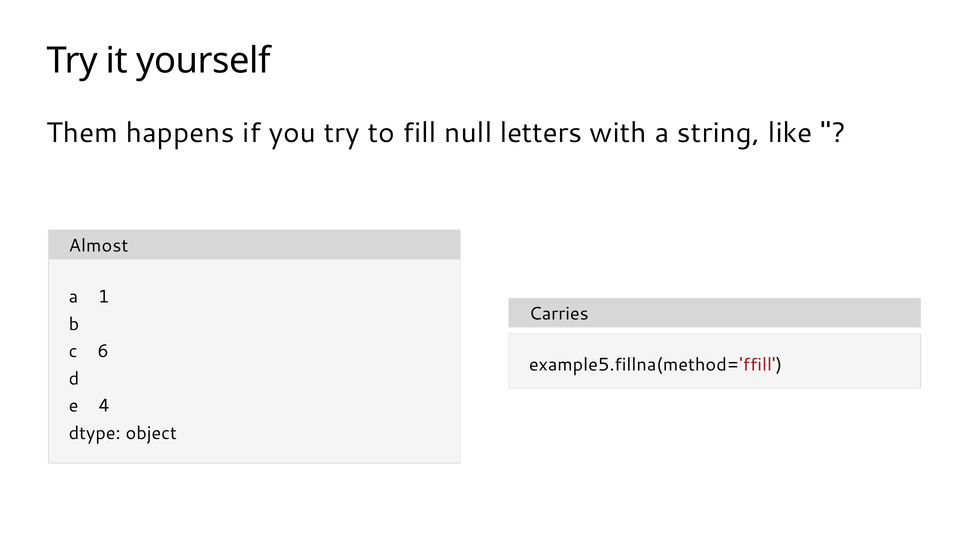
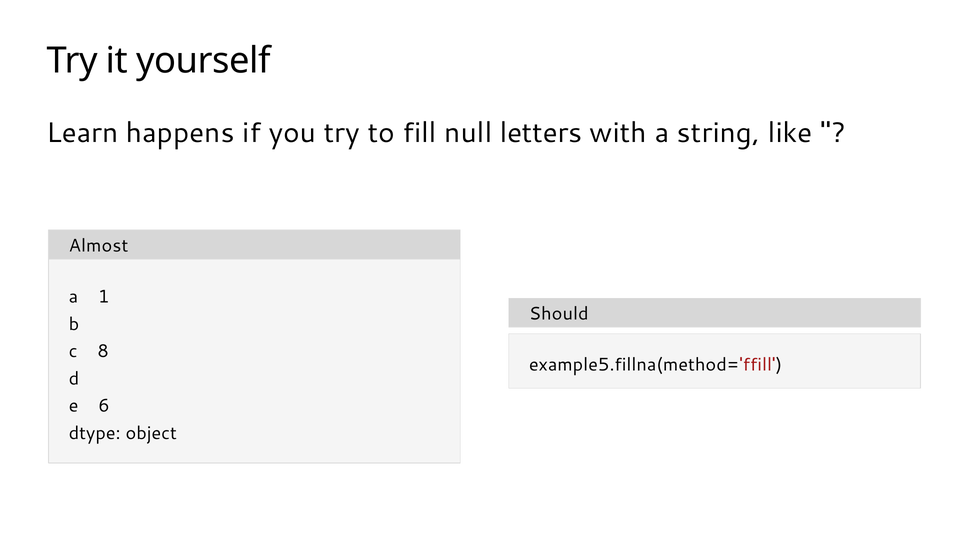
Them: Them -> Learn (82, 133)
Carries: Carries -> Should (559, 314)
6: 6 -> 8 (103, 351)
4: 4 -> 6 (104, 406)
